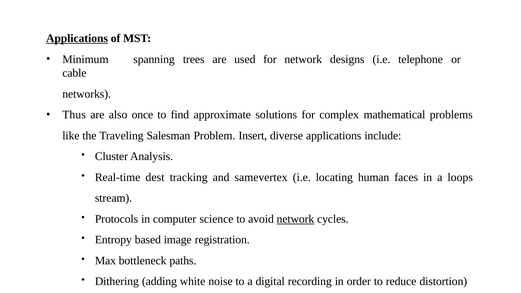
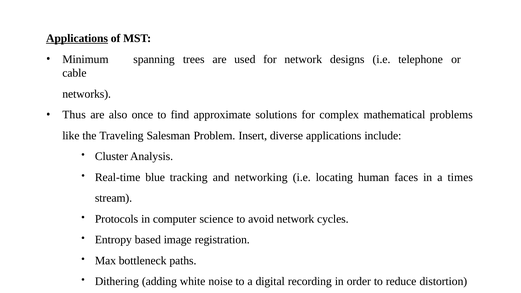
dest: dest -> blue (155, 177)
samevertex: samevertex -> networking (261, 177)
loops: loops -> times (460, 177)
network underline: present -> none (295, 219)
